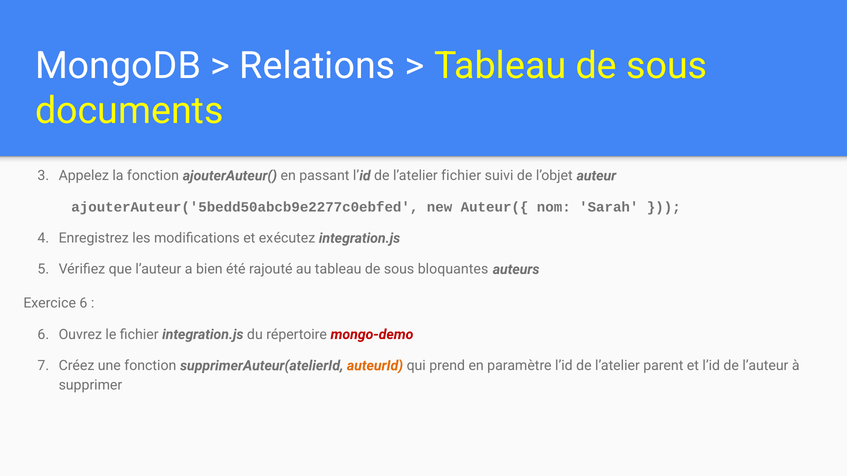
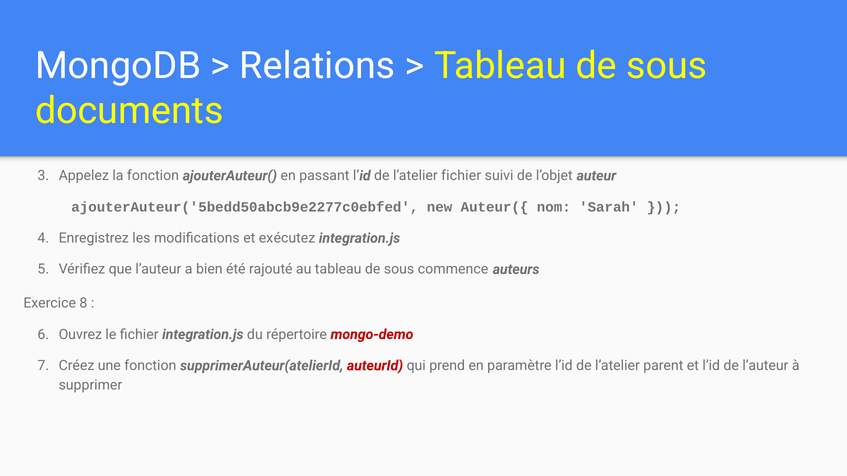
bloquantes: bloquantes -> commence (453, 270)
Exercice 6: 6 -> 8 (83, 303)
auteurId colour: orange -> red (375, 366)
